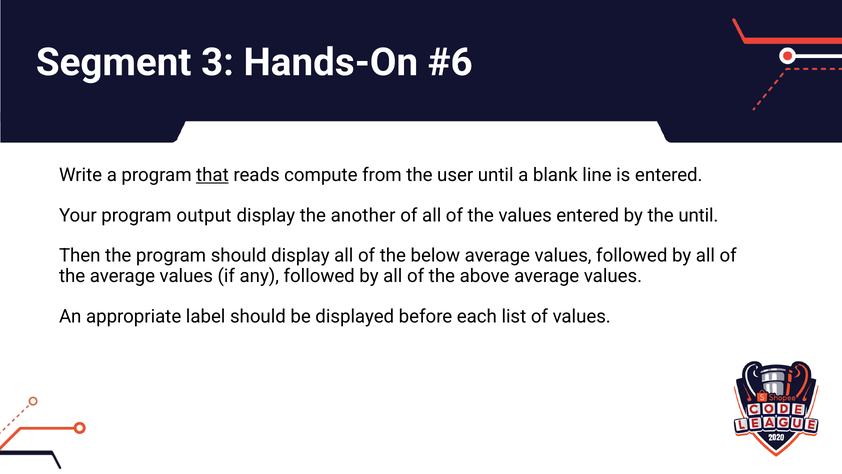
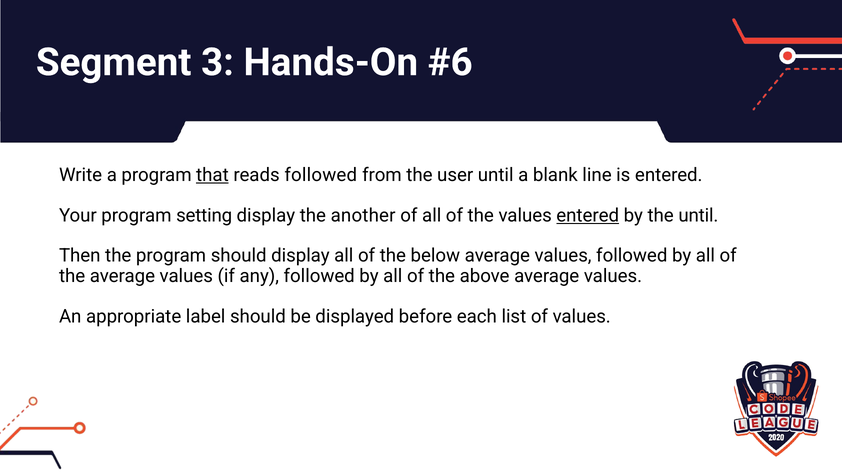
reads compute: compute -> followed (321, 175)
output: output -> setting (204, 215)
entered underline: none -> present (588, 215)
